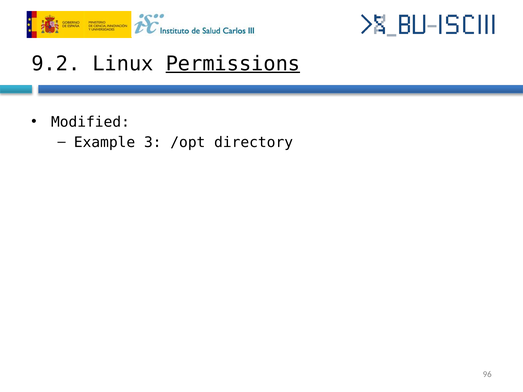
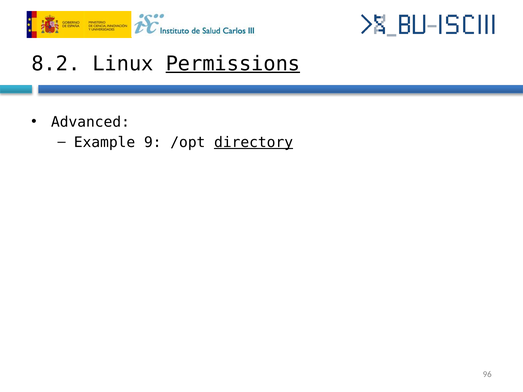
9.2: 9.2 -> 8.2 (56, 64)
Modified: Modified -> Advanced (90, 122)
3: 3 -> 9 (153, 142)
directory underline: none -> present (254, 142)
